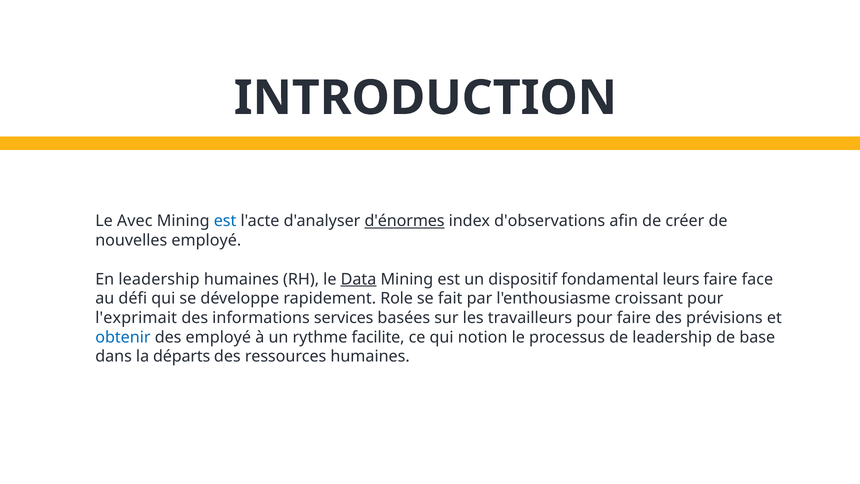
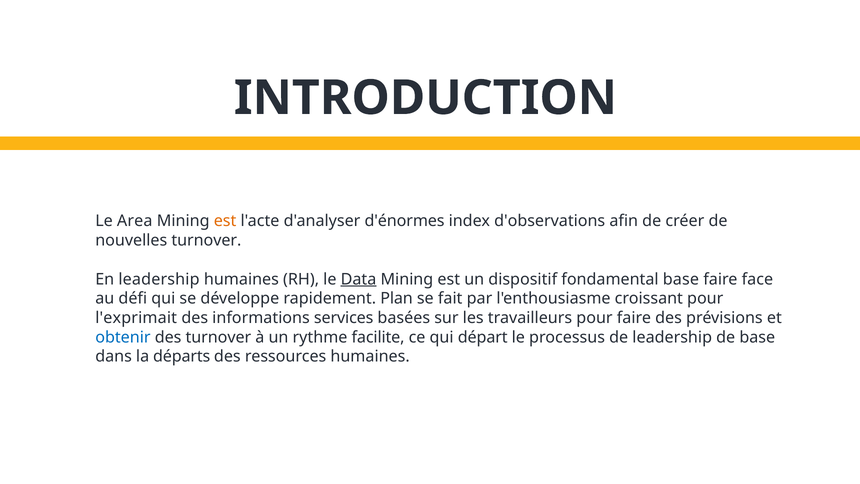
Avec: Avec -> Area (135, 221)
est colour: blue -> orange (225, 221)
d'énormes underline: present -> none (405, 221)
nouvelles employé: employé -> turnover (206, 240)
fondamental leurs: leurs -> base (681, 279)
Role: Role -> Plan (397, 298)
des employé: employé -> turnover (218, 337)
notion: notion -> départ (483, 337)
